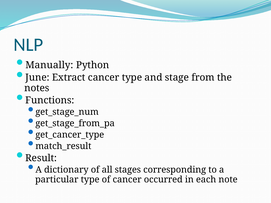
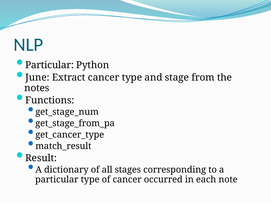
Manually: Manually -> Particular (50, 65)
